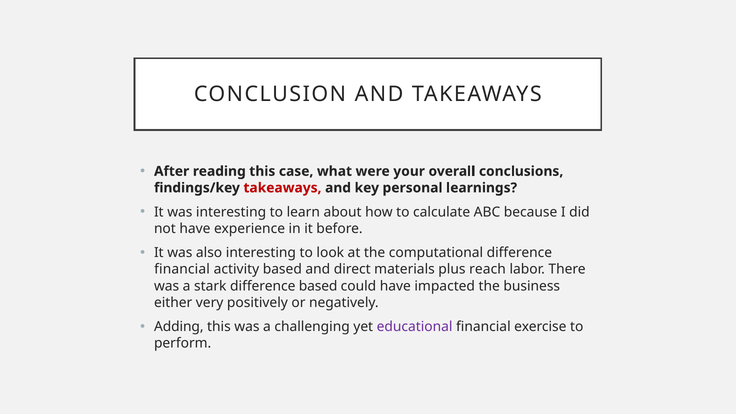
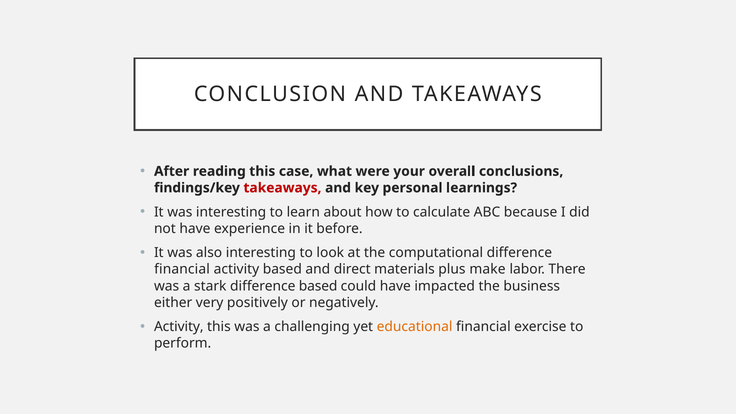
reach: reach -> make (487, 269)
Adding: Adding -> Activity (179, 327)
educational colour: purple -> orange (415, 327)
